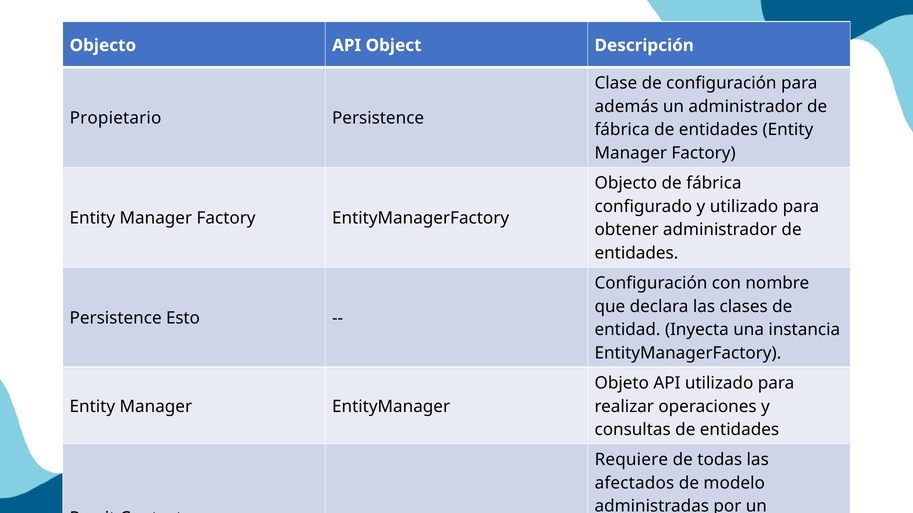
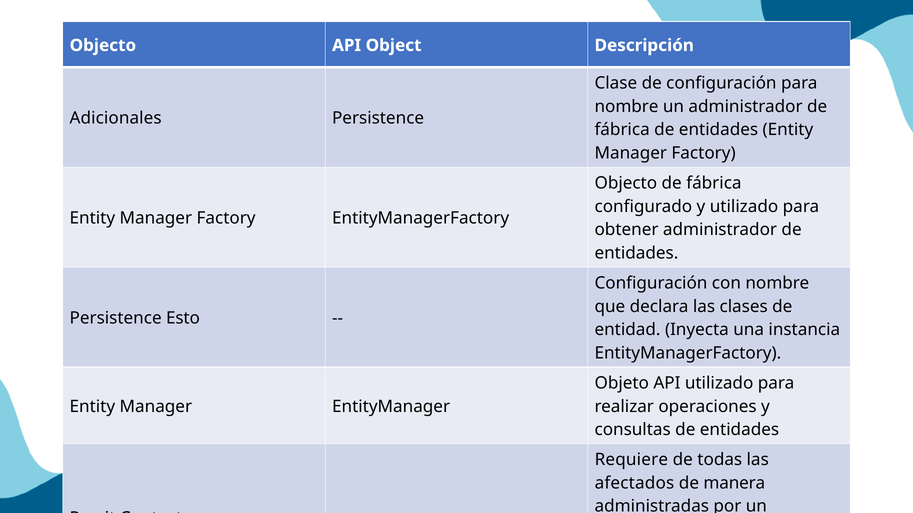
además: además -> nombre (627, 107)
Propietario: Propietario -> Adicionales (116, 118)
modelo: modelo -> manera (734, 484)
